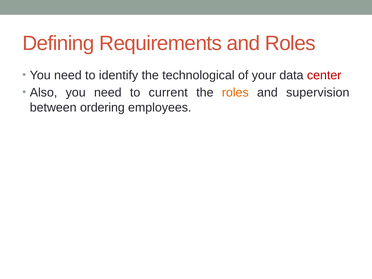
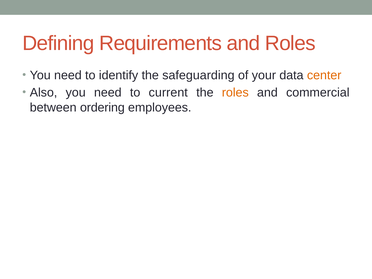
technological: technological -> safeguarding (198, 75)
center colour: red -> orange (324, 75)
supervision: supervision -> commercial (318, 93)
